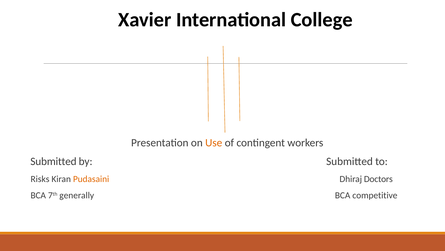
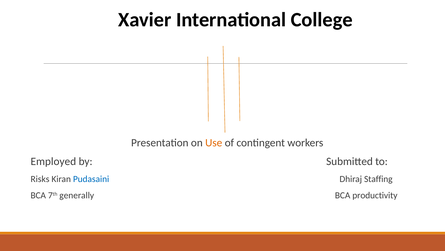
Submitted: Submitted -> Employed (53, 161)
Pudasaini colour: orange -> blue (91, 178)
Doctors: Doctors -> Staffing (378, 178)
competitive: competitive -> productivity (375, 195)
